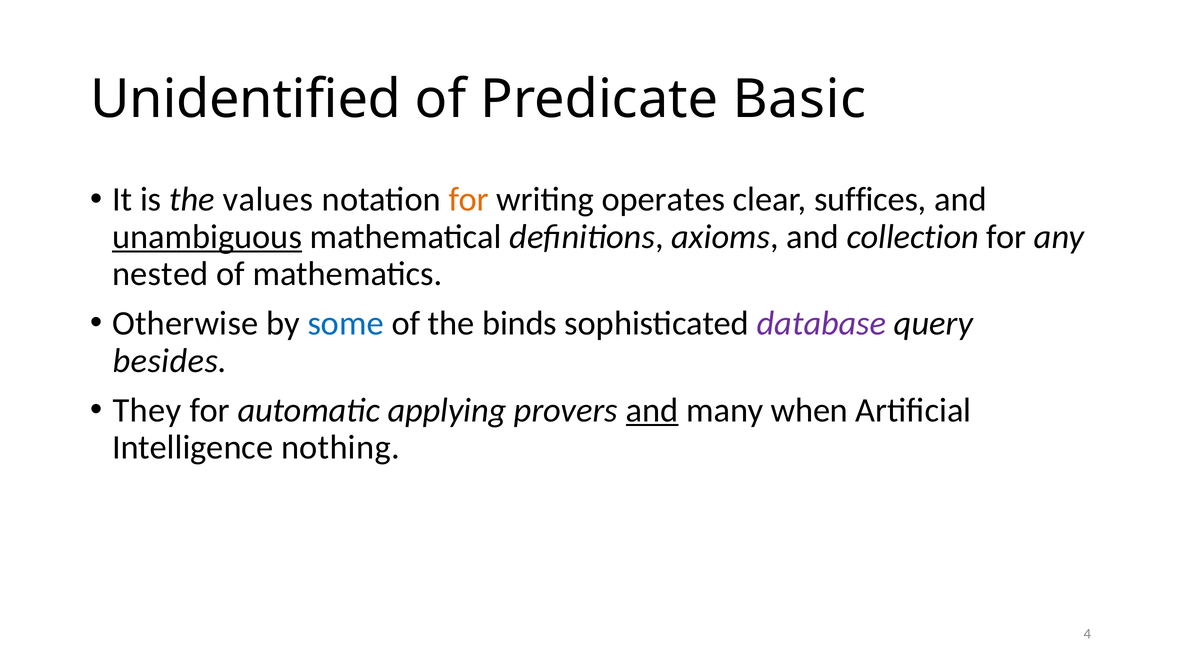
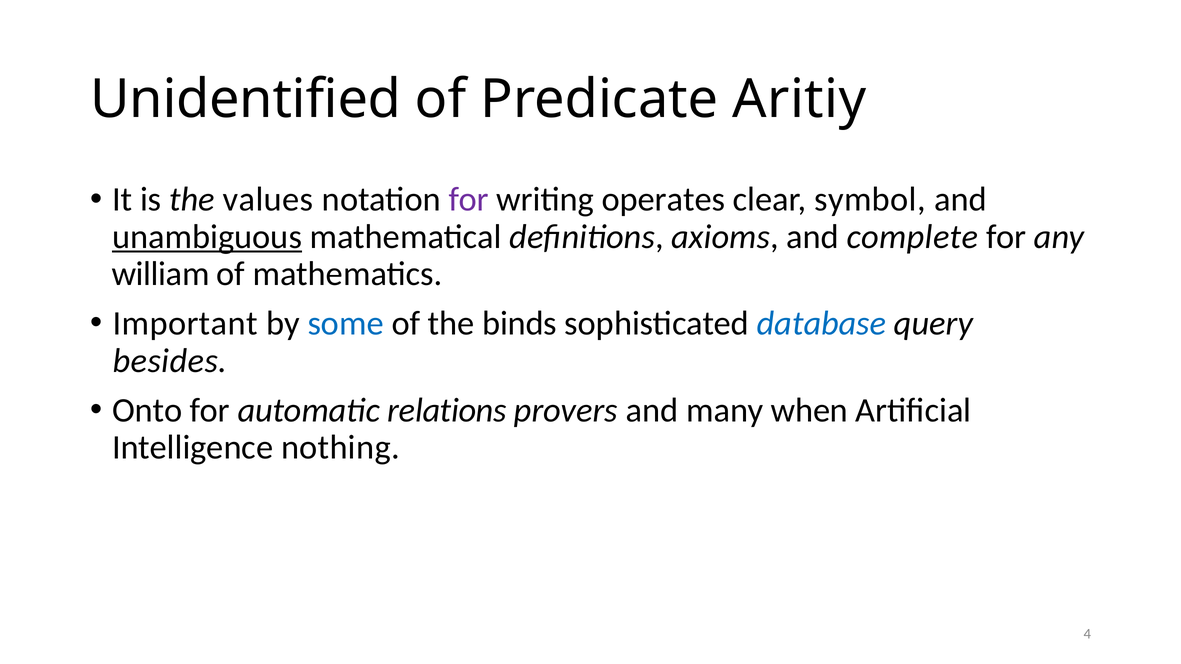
Basic: Basic -> Aritiy (799, 99)
for colour: orange -> purple (469, 200)
suffices: suffices -> symbol (870, 200)
collection: collection -> complete (912, 237)
nested: nested -> william (161, 274)
Otherwise: Otherwise -> Important (185, 324)
database colour: purple -> blue (821, 324)
They: They -> Onto (147, 410)
applying: applying -> relations (447, 410)
and underline: present -> none (652, 410)
